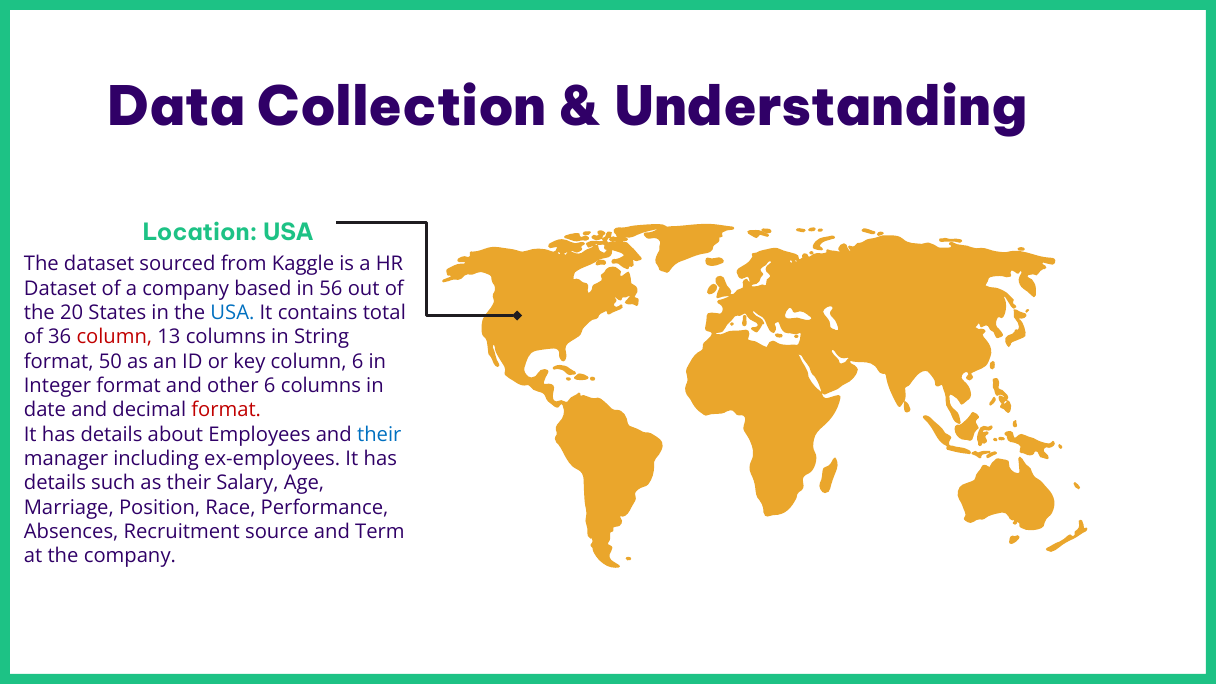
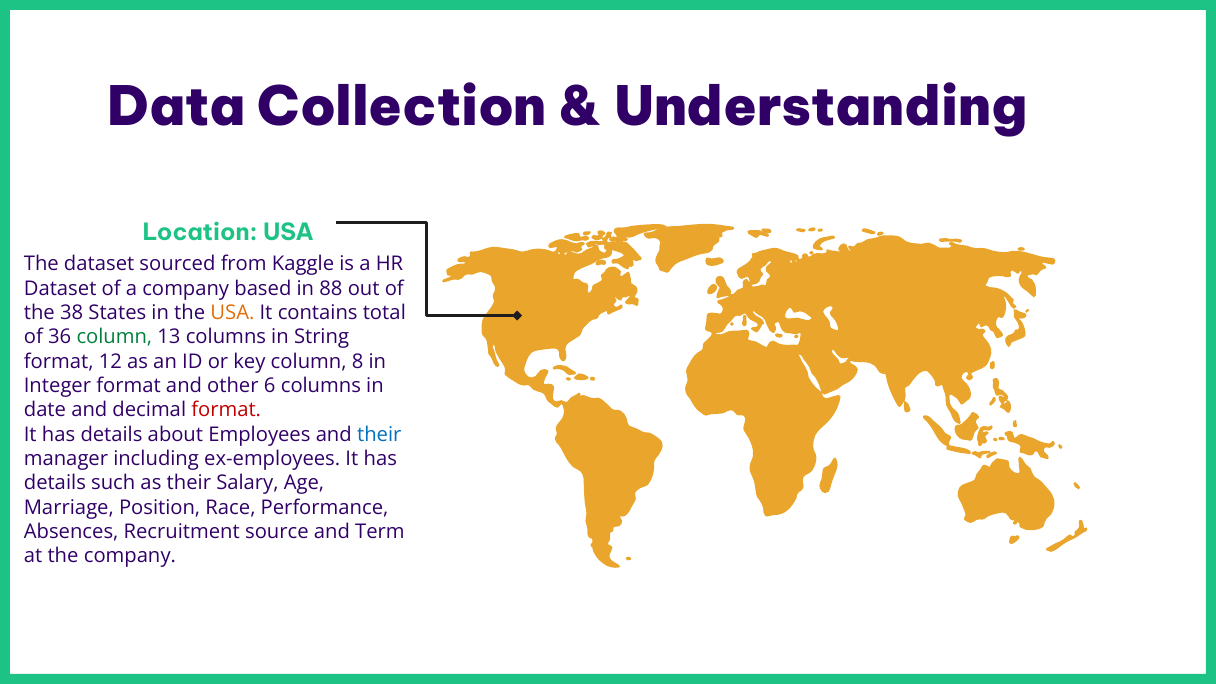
56: 56 -> 88 (331, 289)
20: 20 -> 38 (72, 313)
USA colour: blue -> orange (232, 313)
column colour: red -> green (114, 337)
50: 50 -> 12 (110, 362)
column 6: 6 -> 8 (358, 362)
